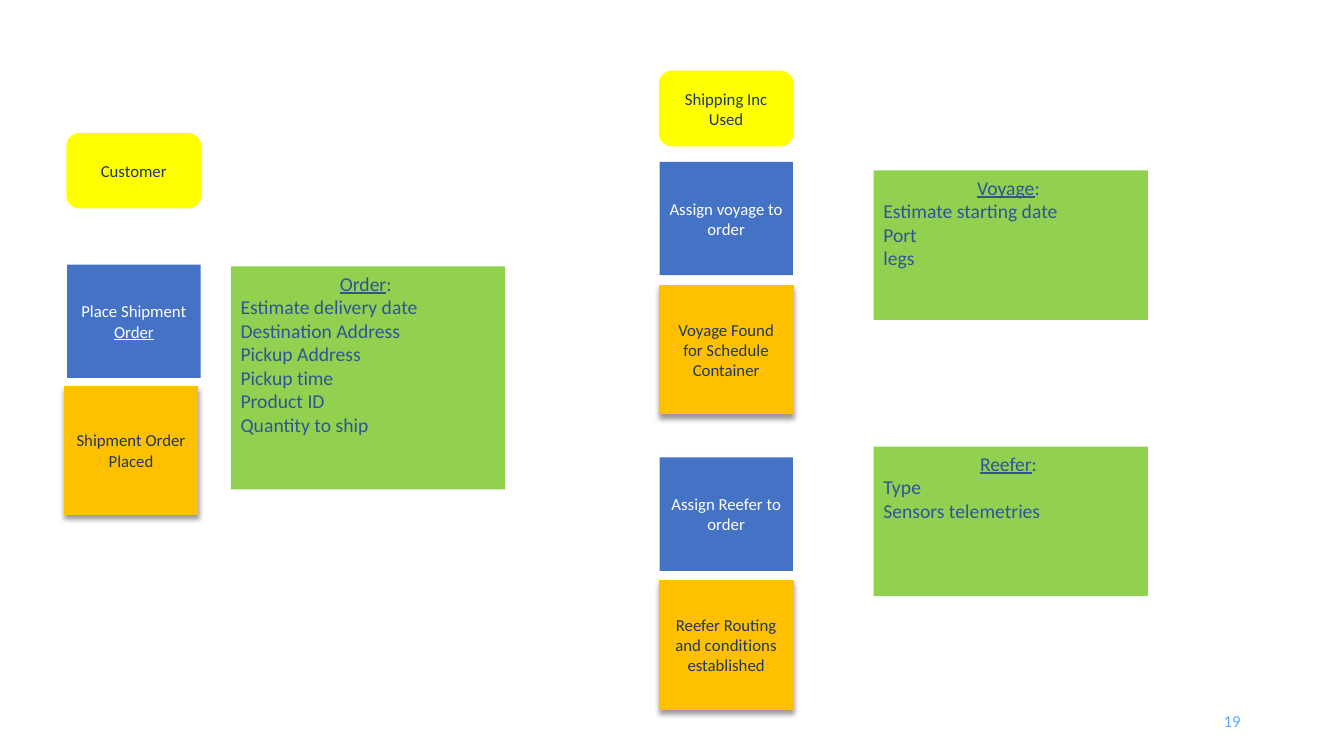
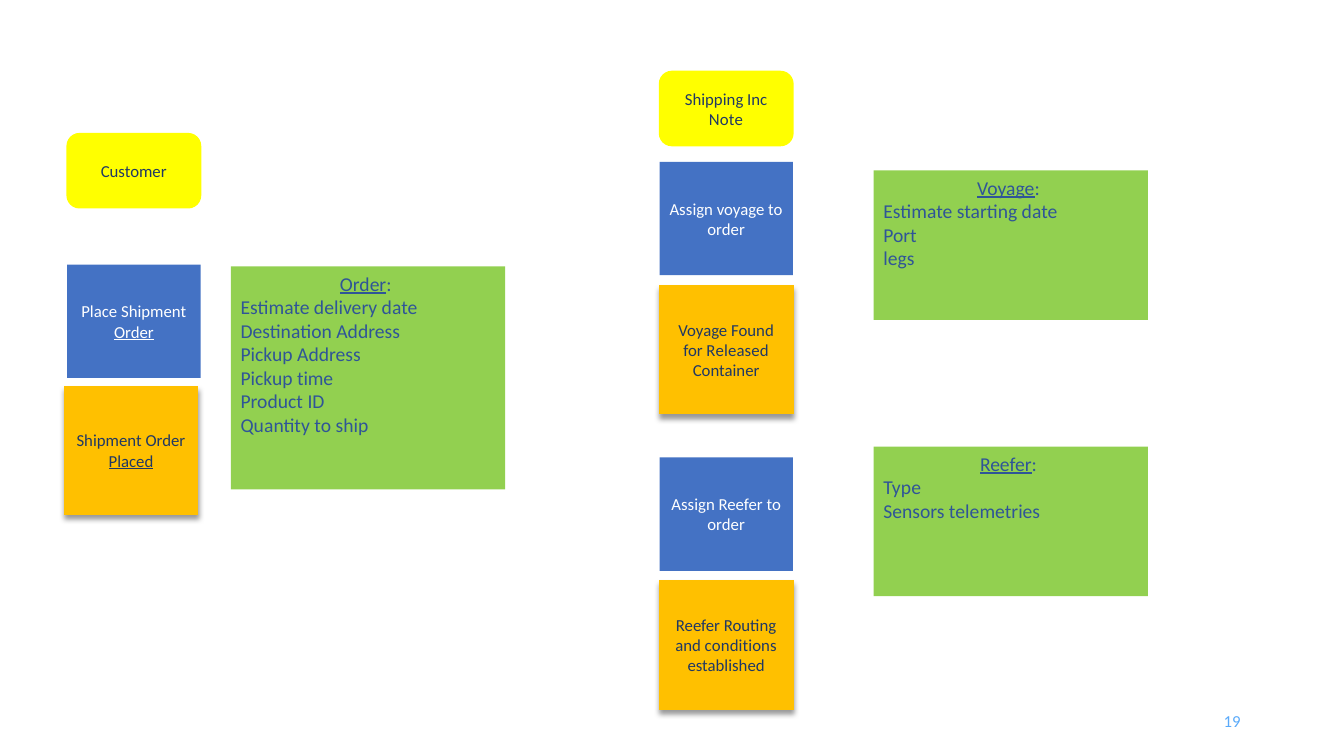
Used: Used -> Note (726, 120)
Schedule: Schedule -> Released (738, 351)
Placed underline: none -> present (131, 461)
